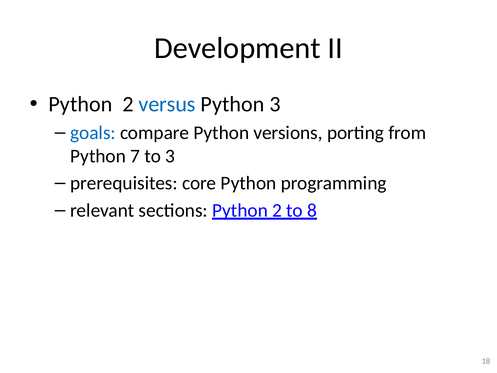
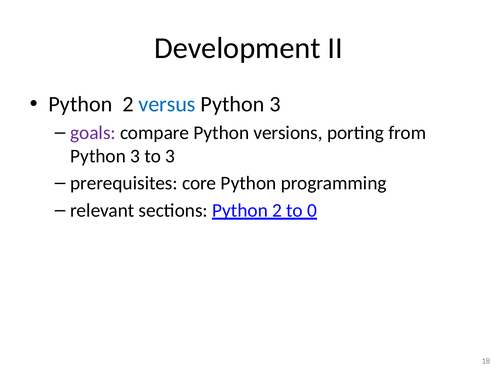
goals colour: blue -> purple (93, 133)
7: 7 -> 3 (135, 156)
8: 8 -> 0 (312, 210)
